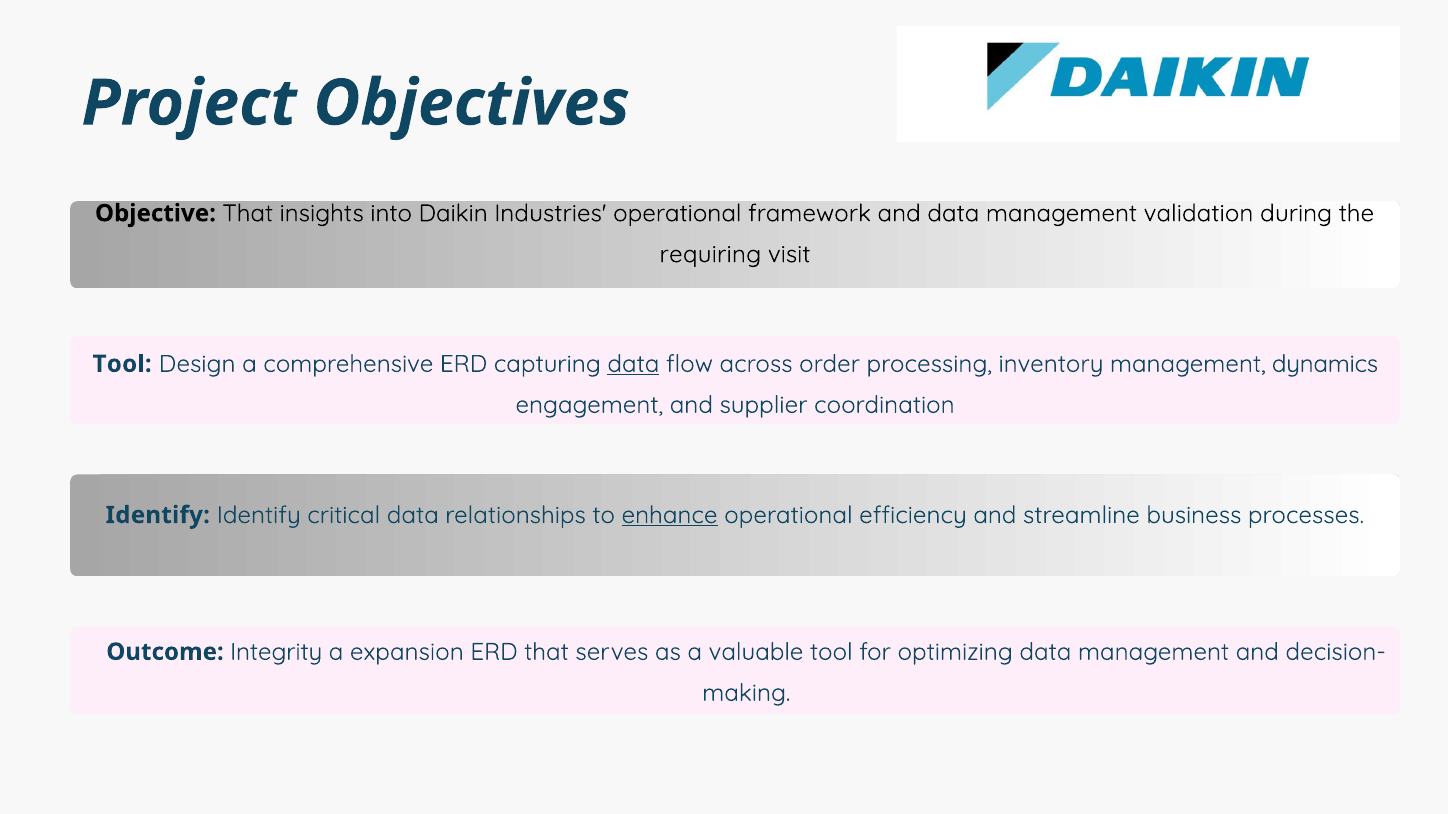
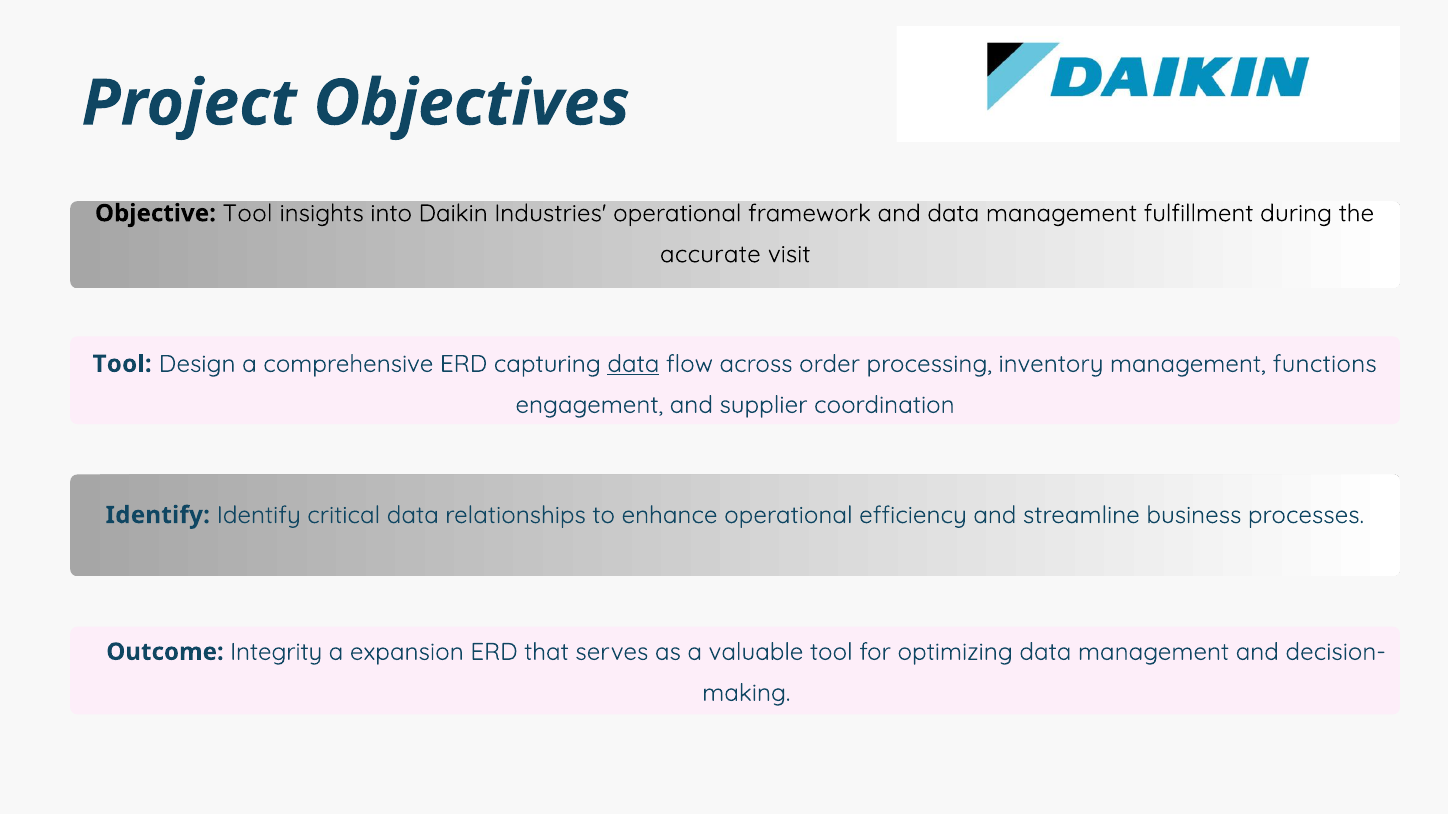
Objective That: That -> Tool (248, 213)
validation: validation -> fulfillment (1199, 213)
requiring: requiring -> accurate (710, 254)
dynamics: dynamics -> functions (1325, 364)
enhance underline: present -> none (670, 515)
